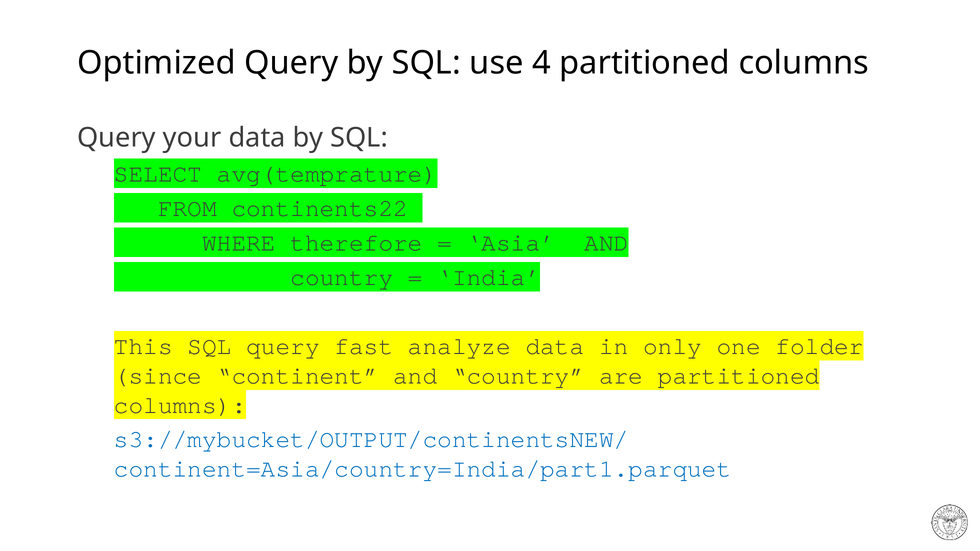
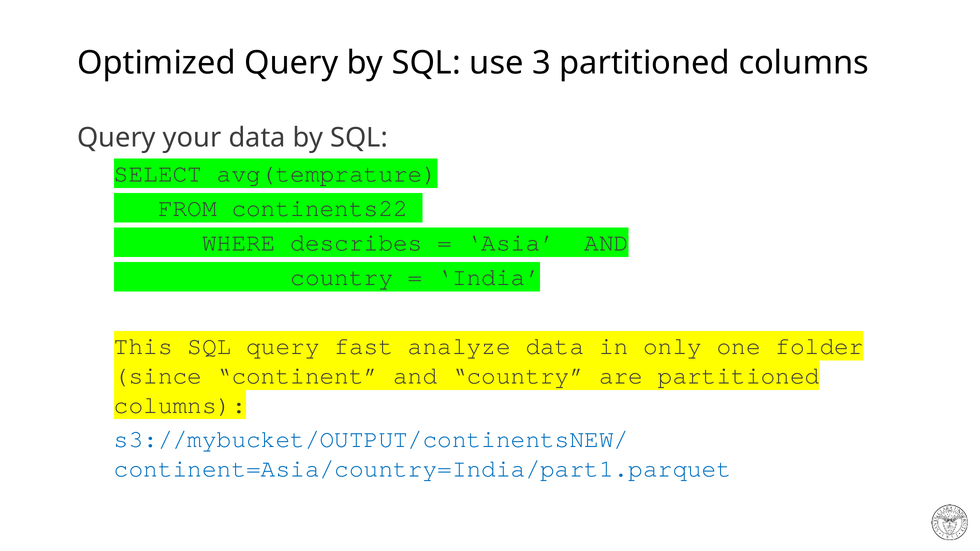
4: 4 -> 3 (541, 63)
therefore: therefore -> describes (356, 243)
